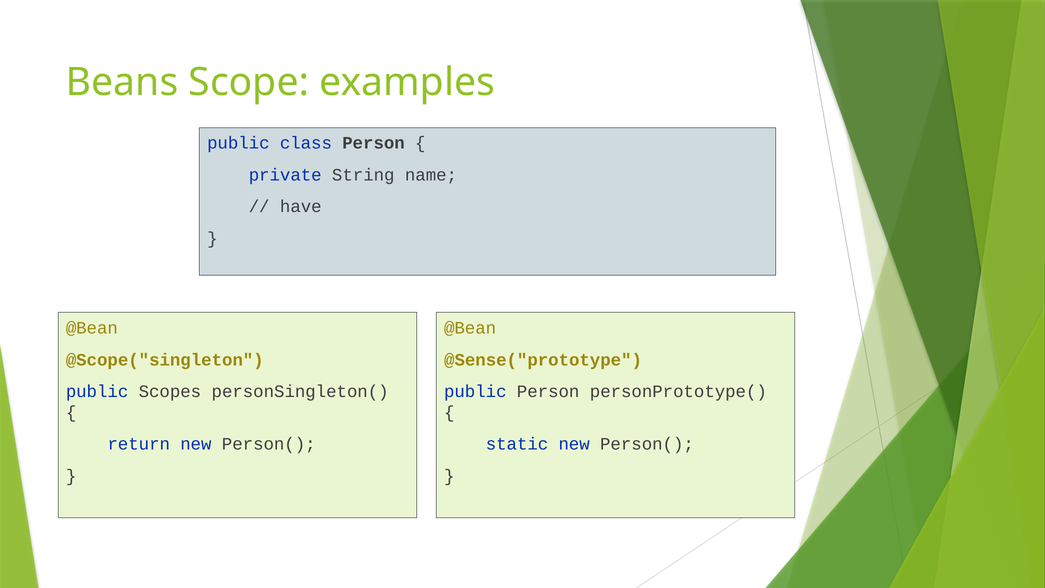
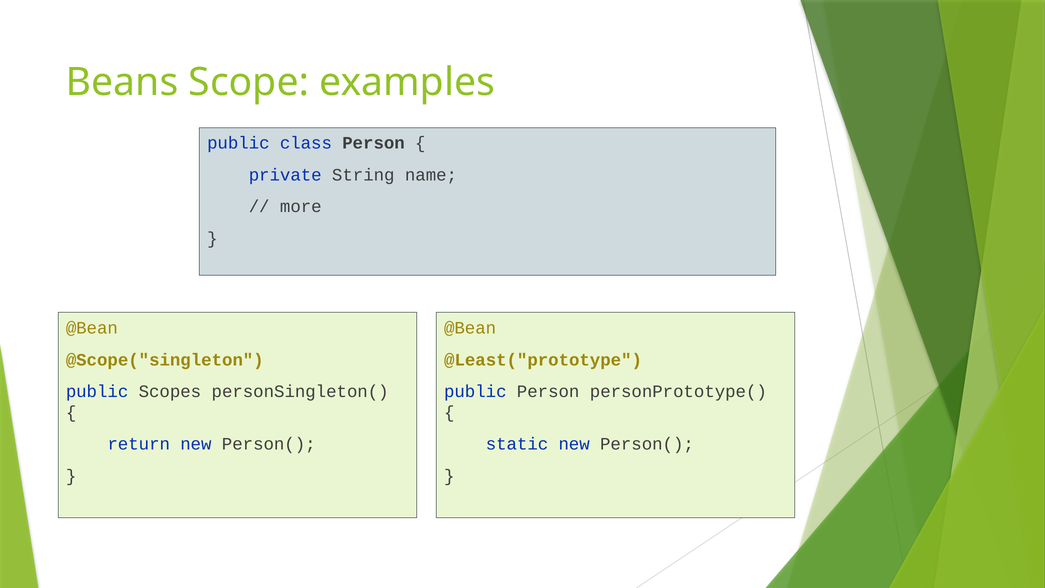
have: have -> more (301, 207)
@Sense("prototype: @Sense("prototype -> @Least("prototype (543, 360)
